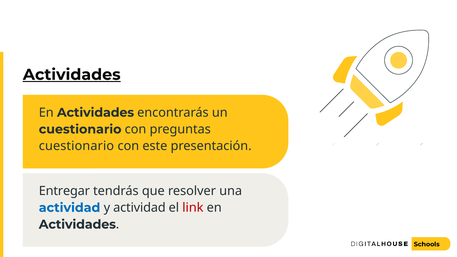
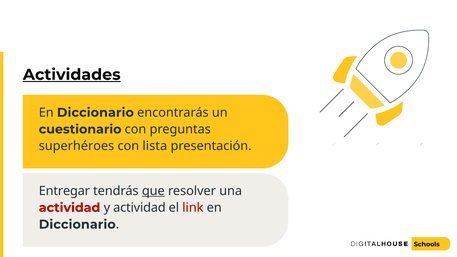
Actividades: Actividades -> Diccionario (95, 113)
cuestionario: cuestionario -> superhéroes (77, 146)
este: este -> lista (155, 146)
que underline: none -> present (153, 191)
actividad colour: blue -> red (70, 208)
Actividades: Actividades -> Diccionario (77, 224)
